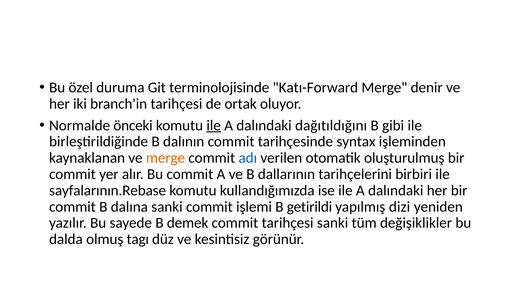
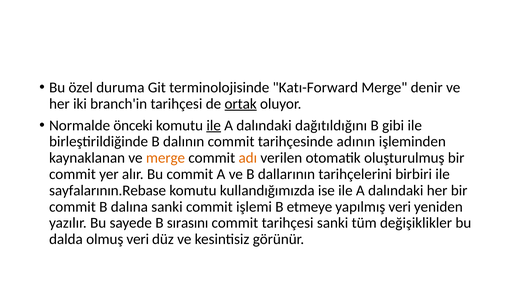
ortak underline: none -> present (241, 104)
syntax: syntax -> adının (356, 142)
adı colour: blue -> orange (248, 158)
getirildi: getirildi -> etmeye (309, 207)
yapılmış dizi: dizi -> veri (400, 207)
demek: demek -> sırasını (188, 223)
olmuş tagı: tagı -> veri (138, 239)
